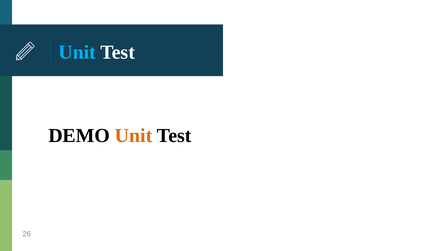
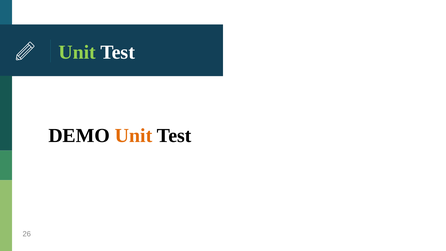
Unit colour: light blue -> light green (77, 52)
